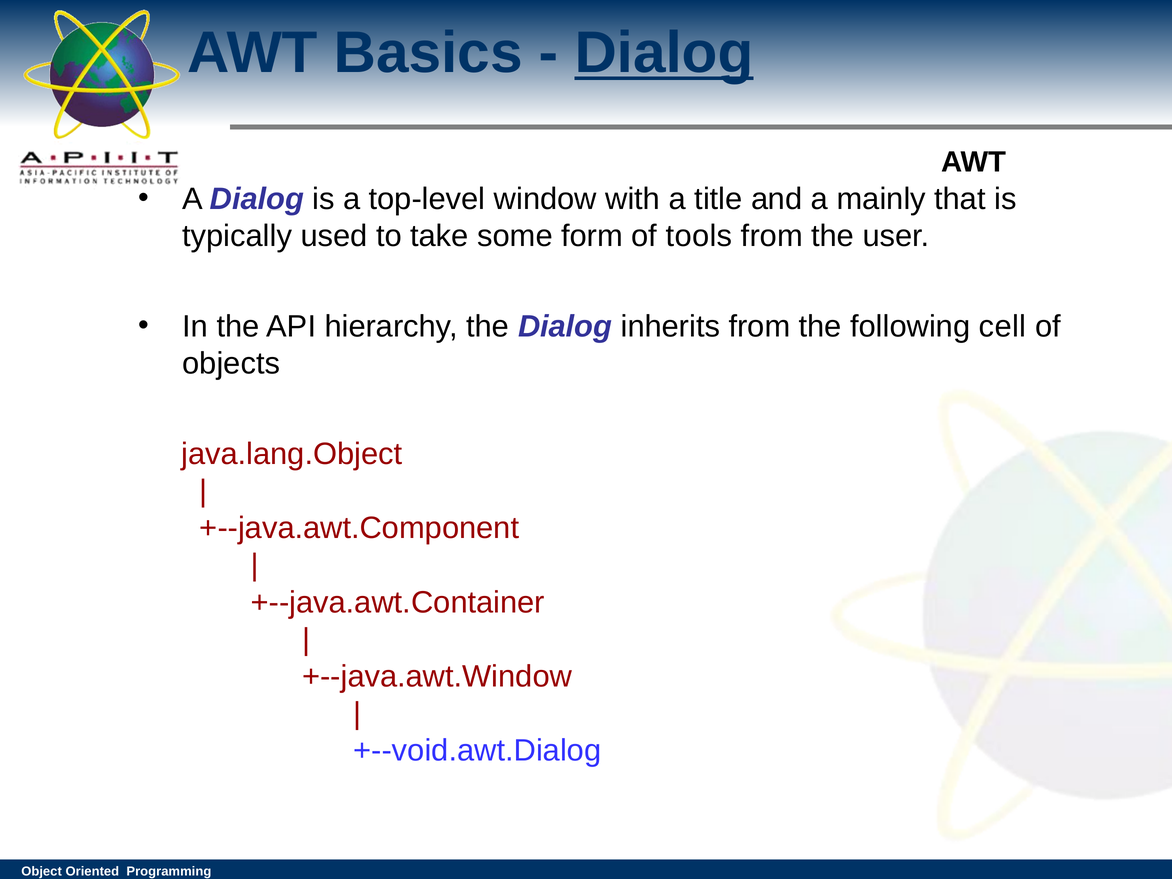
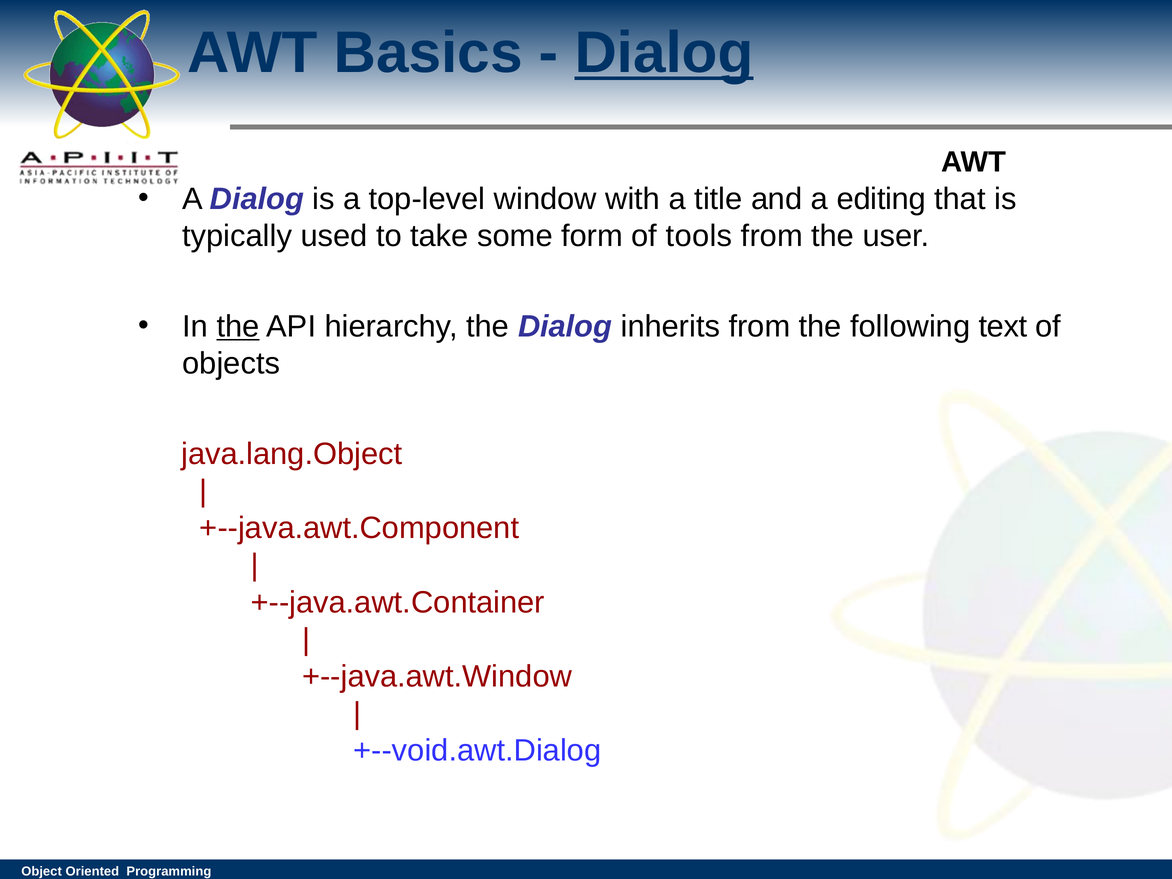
mainly: mainly -> editing (881, 199)
the underline: none -> present (238, 326)
cell: cell -> text (1003, 326)
